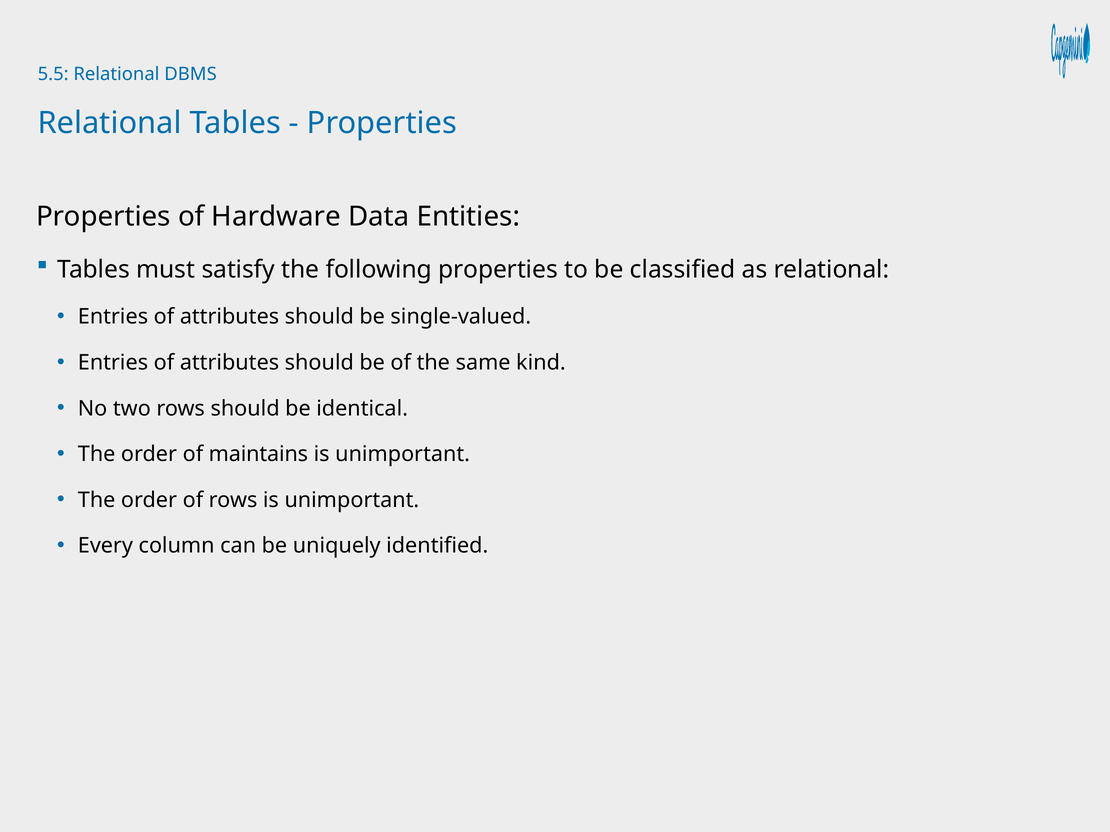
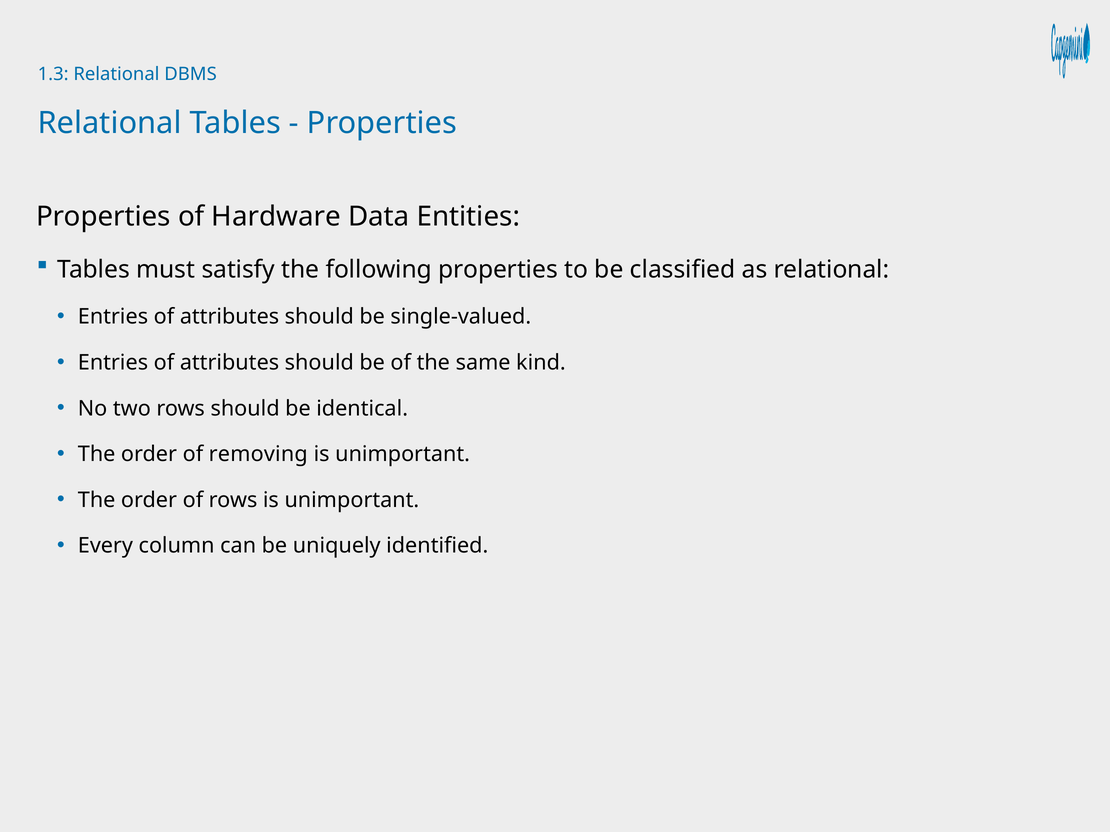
5.5: 5.5 -> 1.3 (53, 74)
maintains: maintains -> removing (258, 454)
